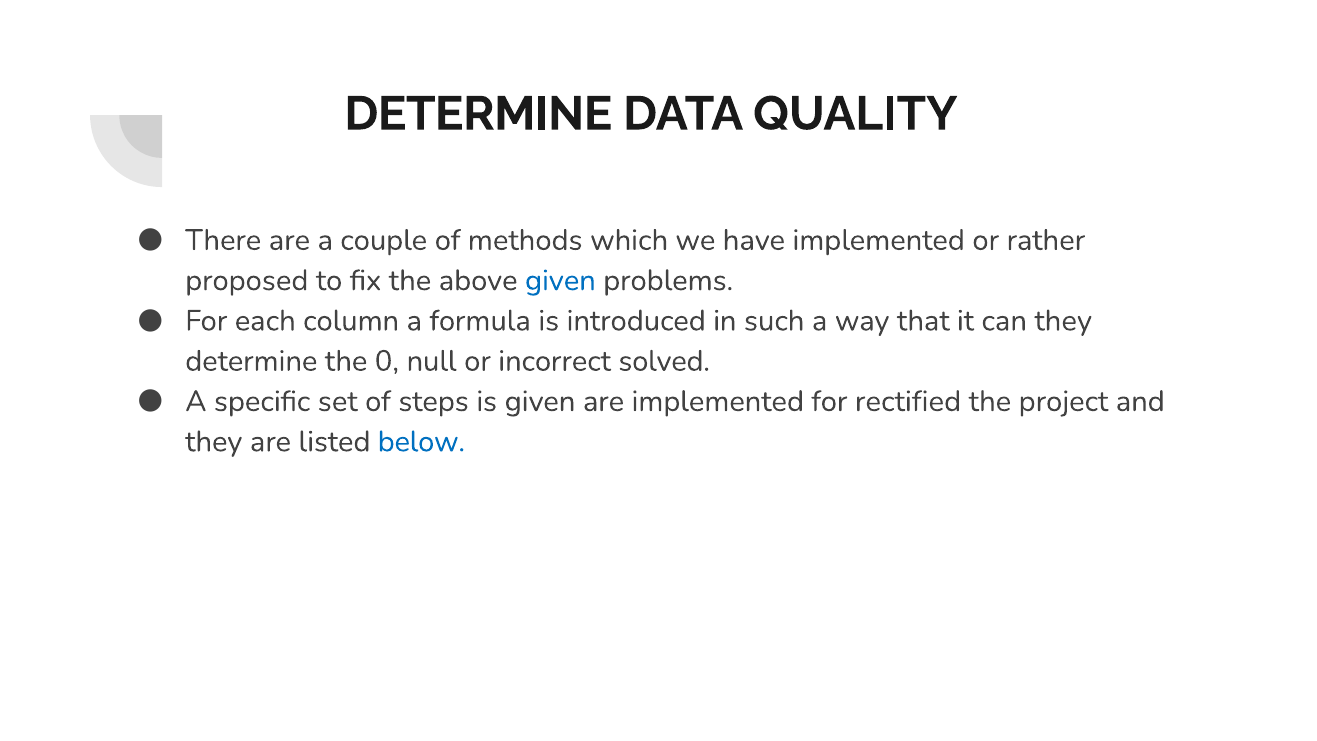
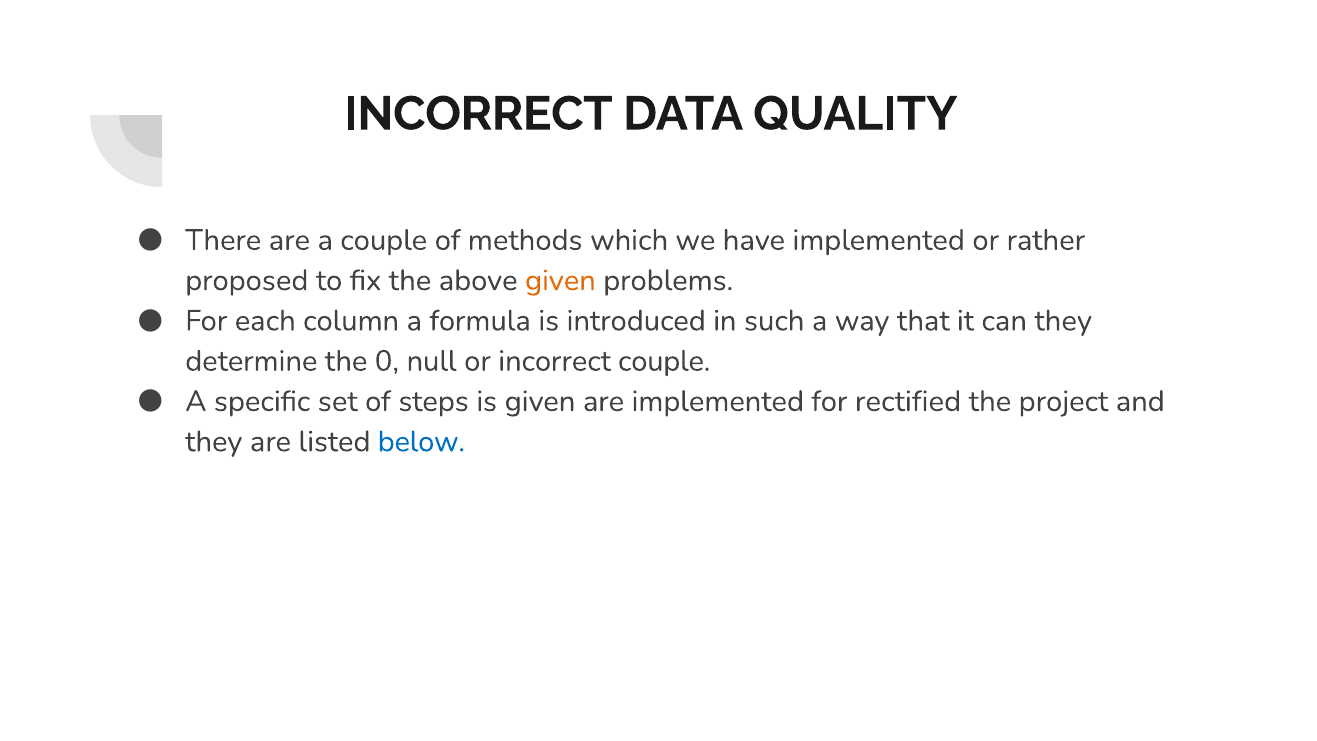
DETERMINE: DETERMINE -> INCORRECT (478, 114)
given colour: blue -> orange (560, 280)
incorrect solved: solved -> couple (664, 361)
